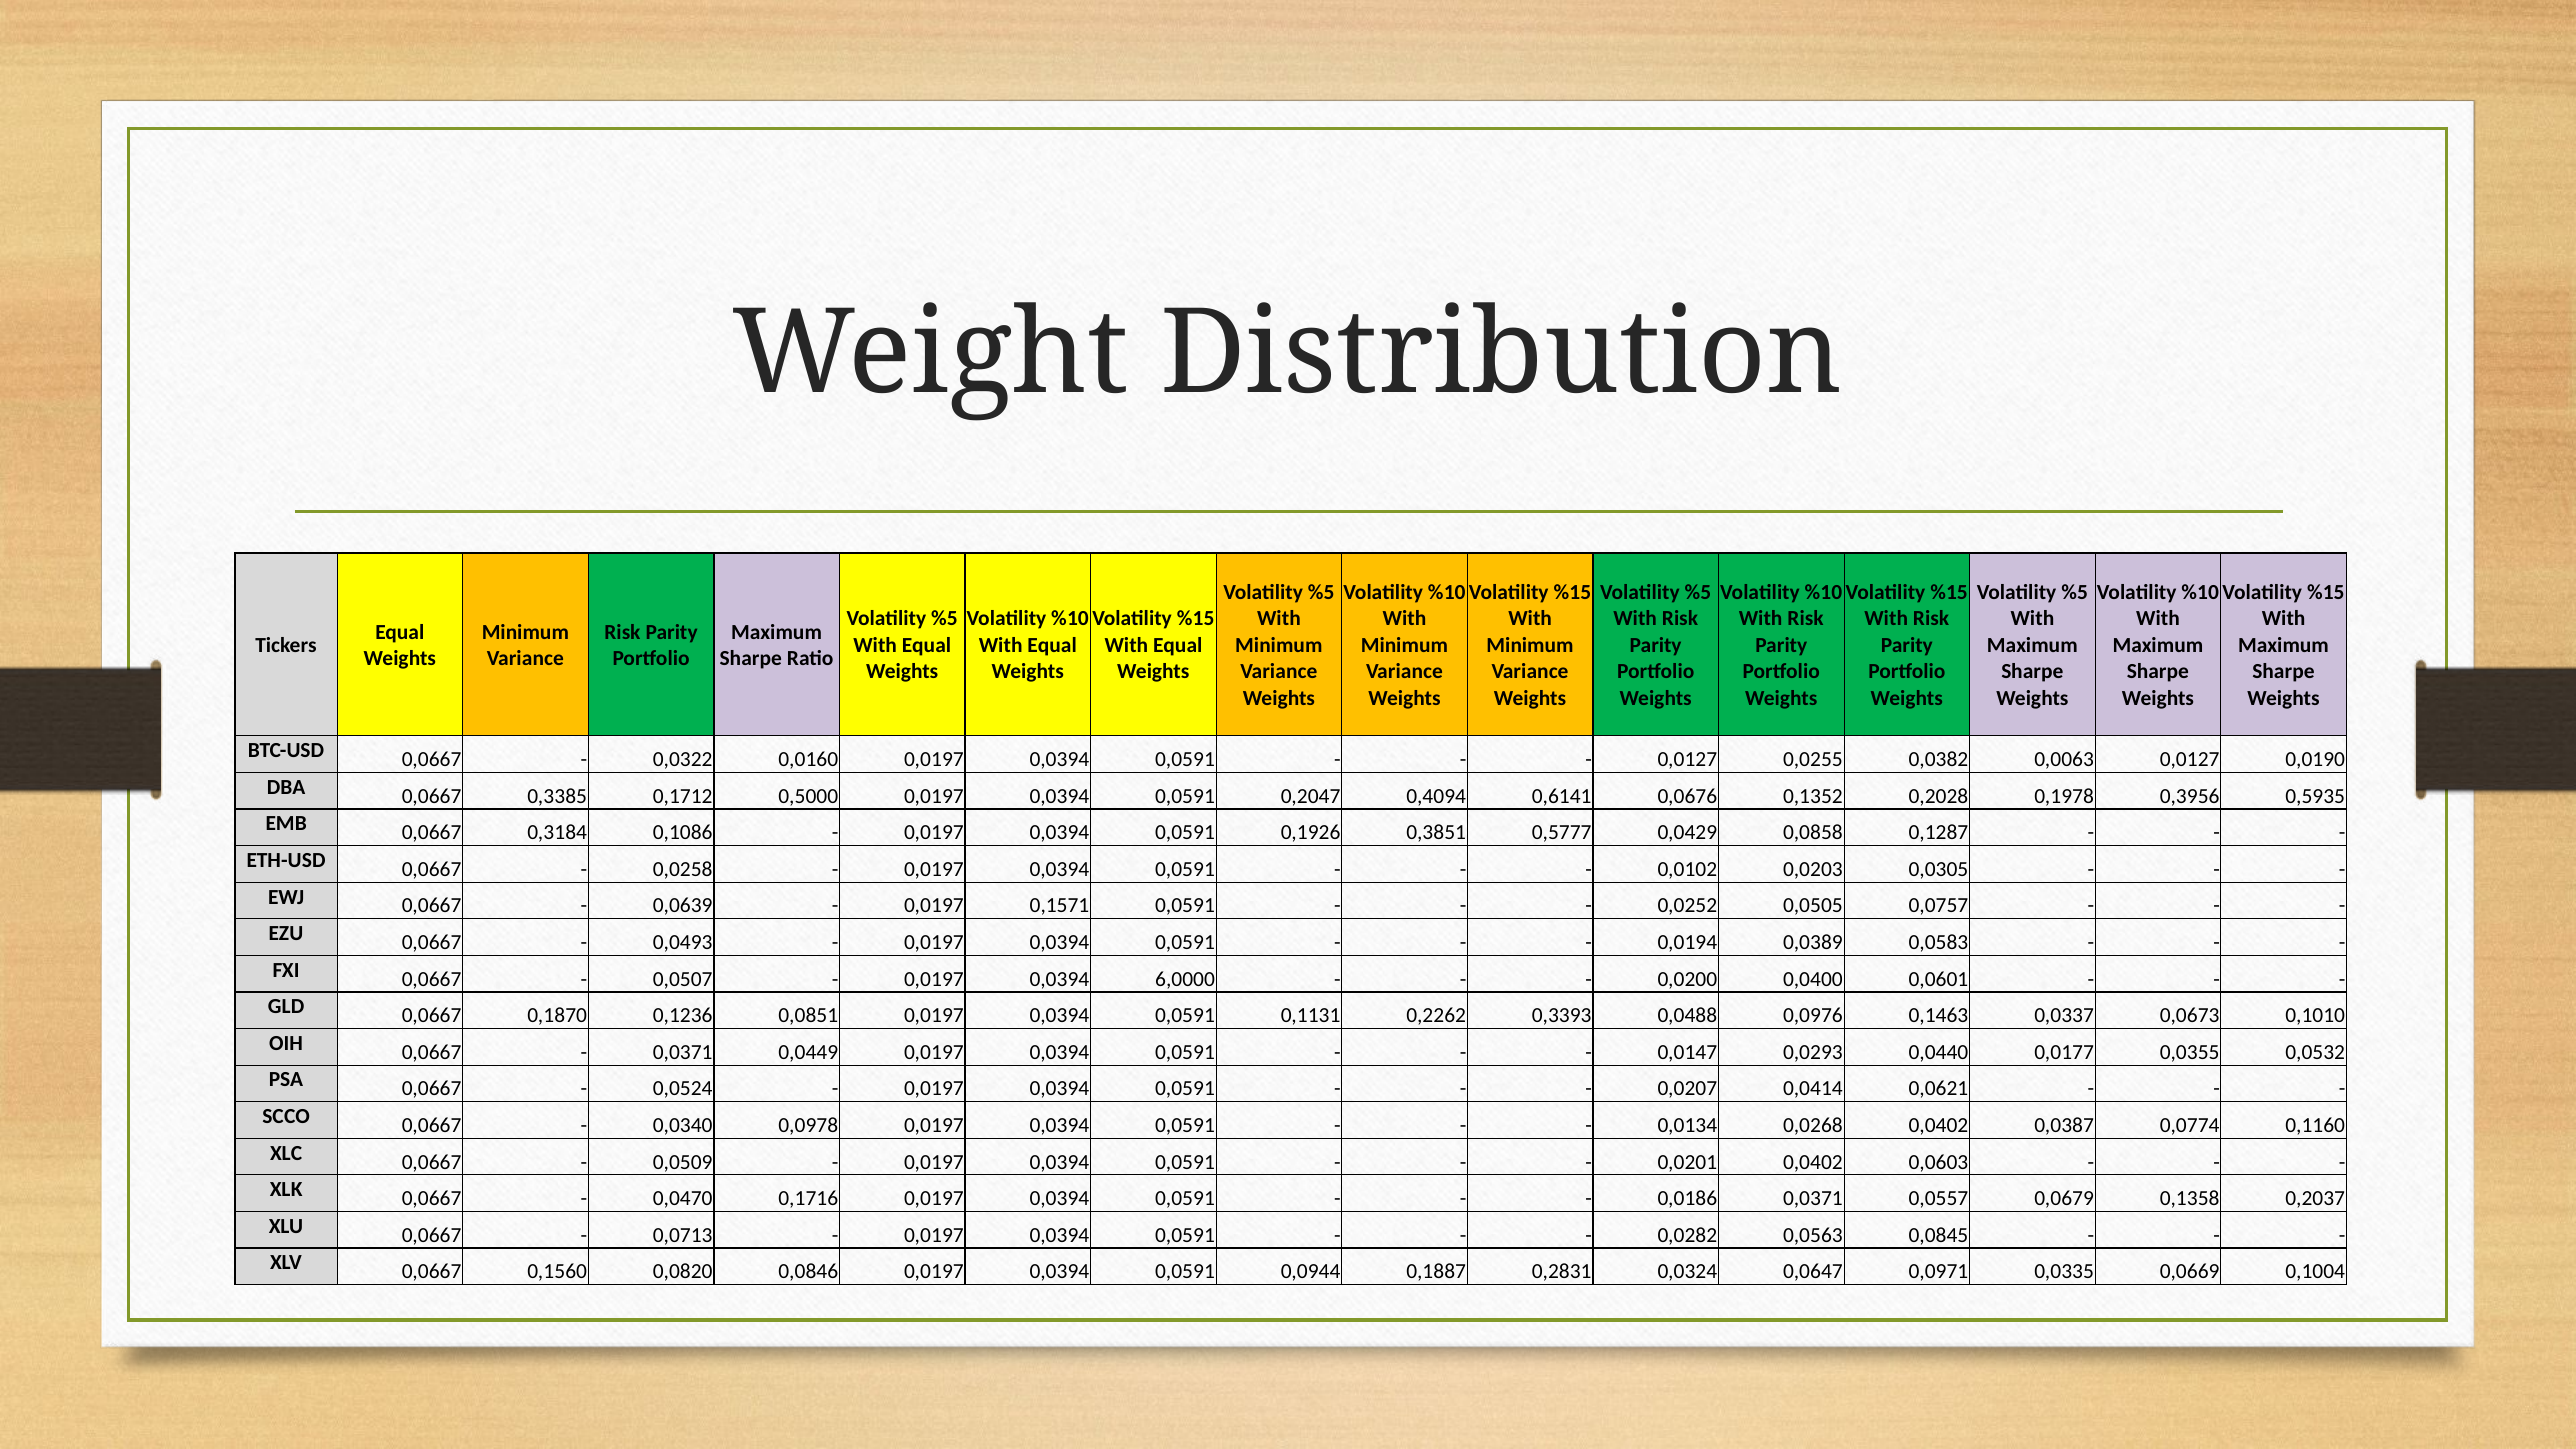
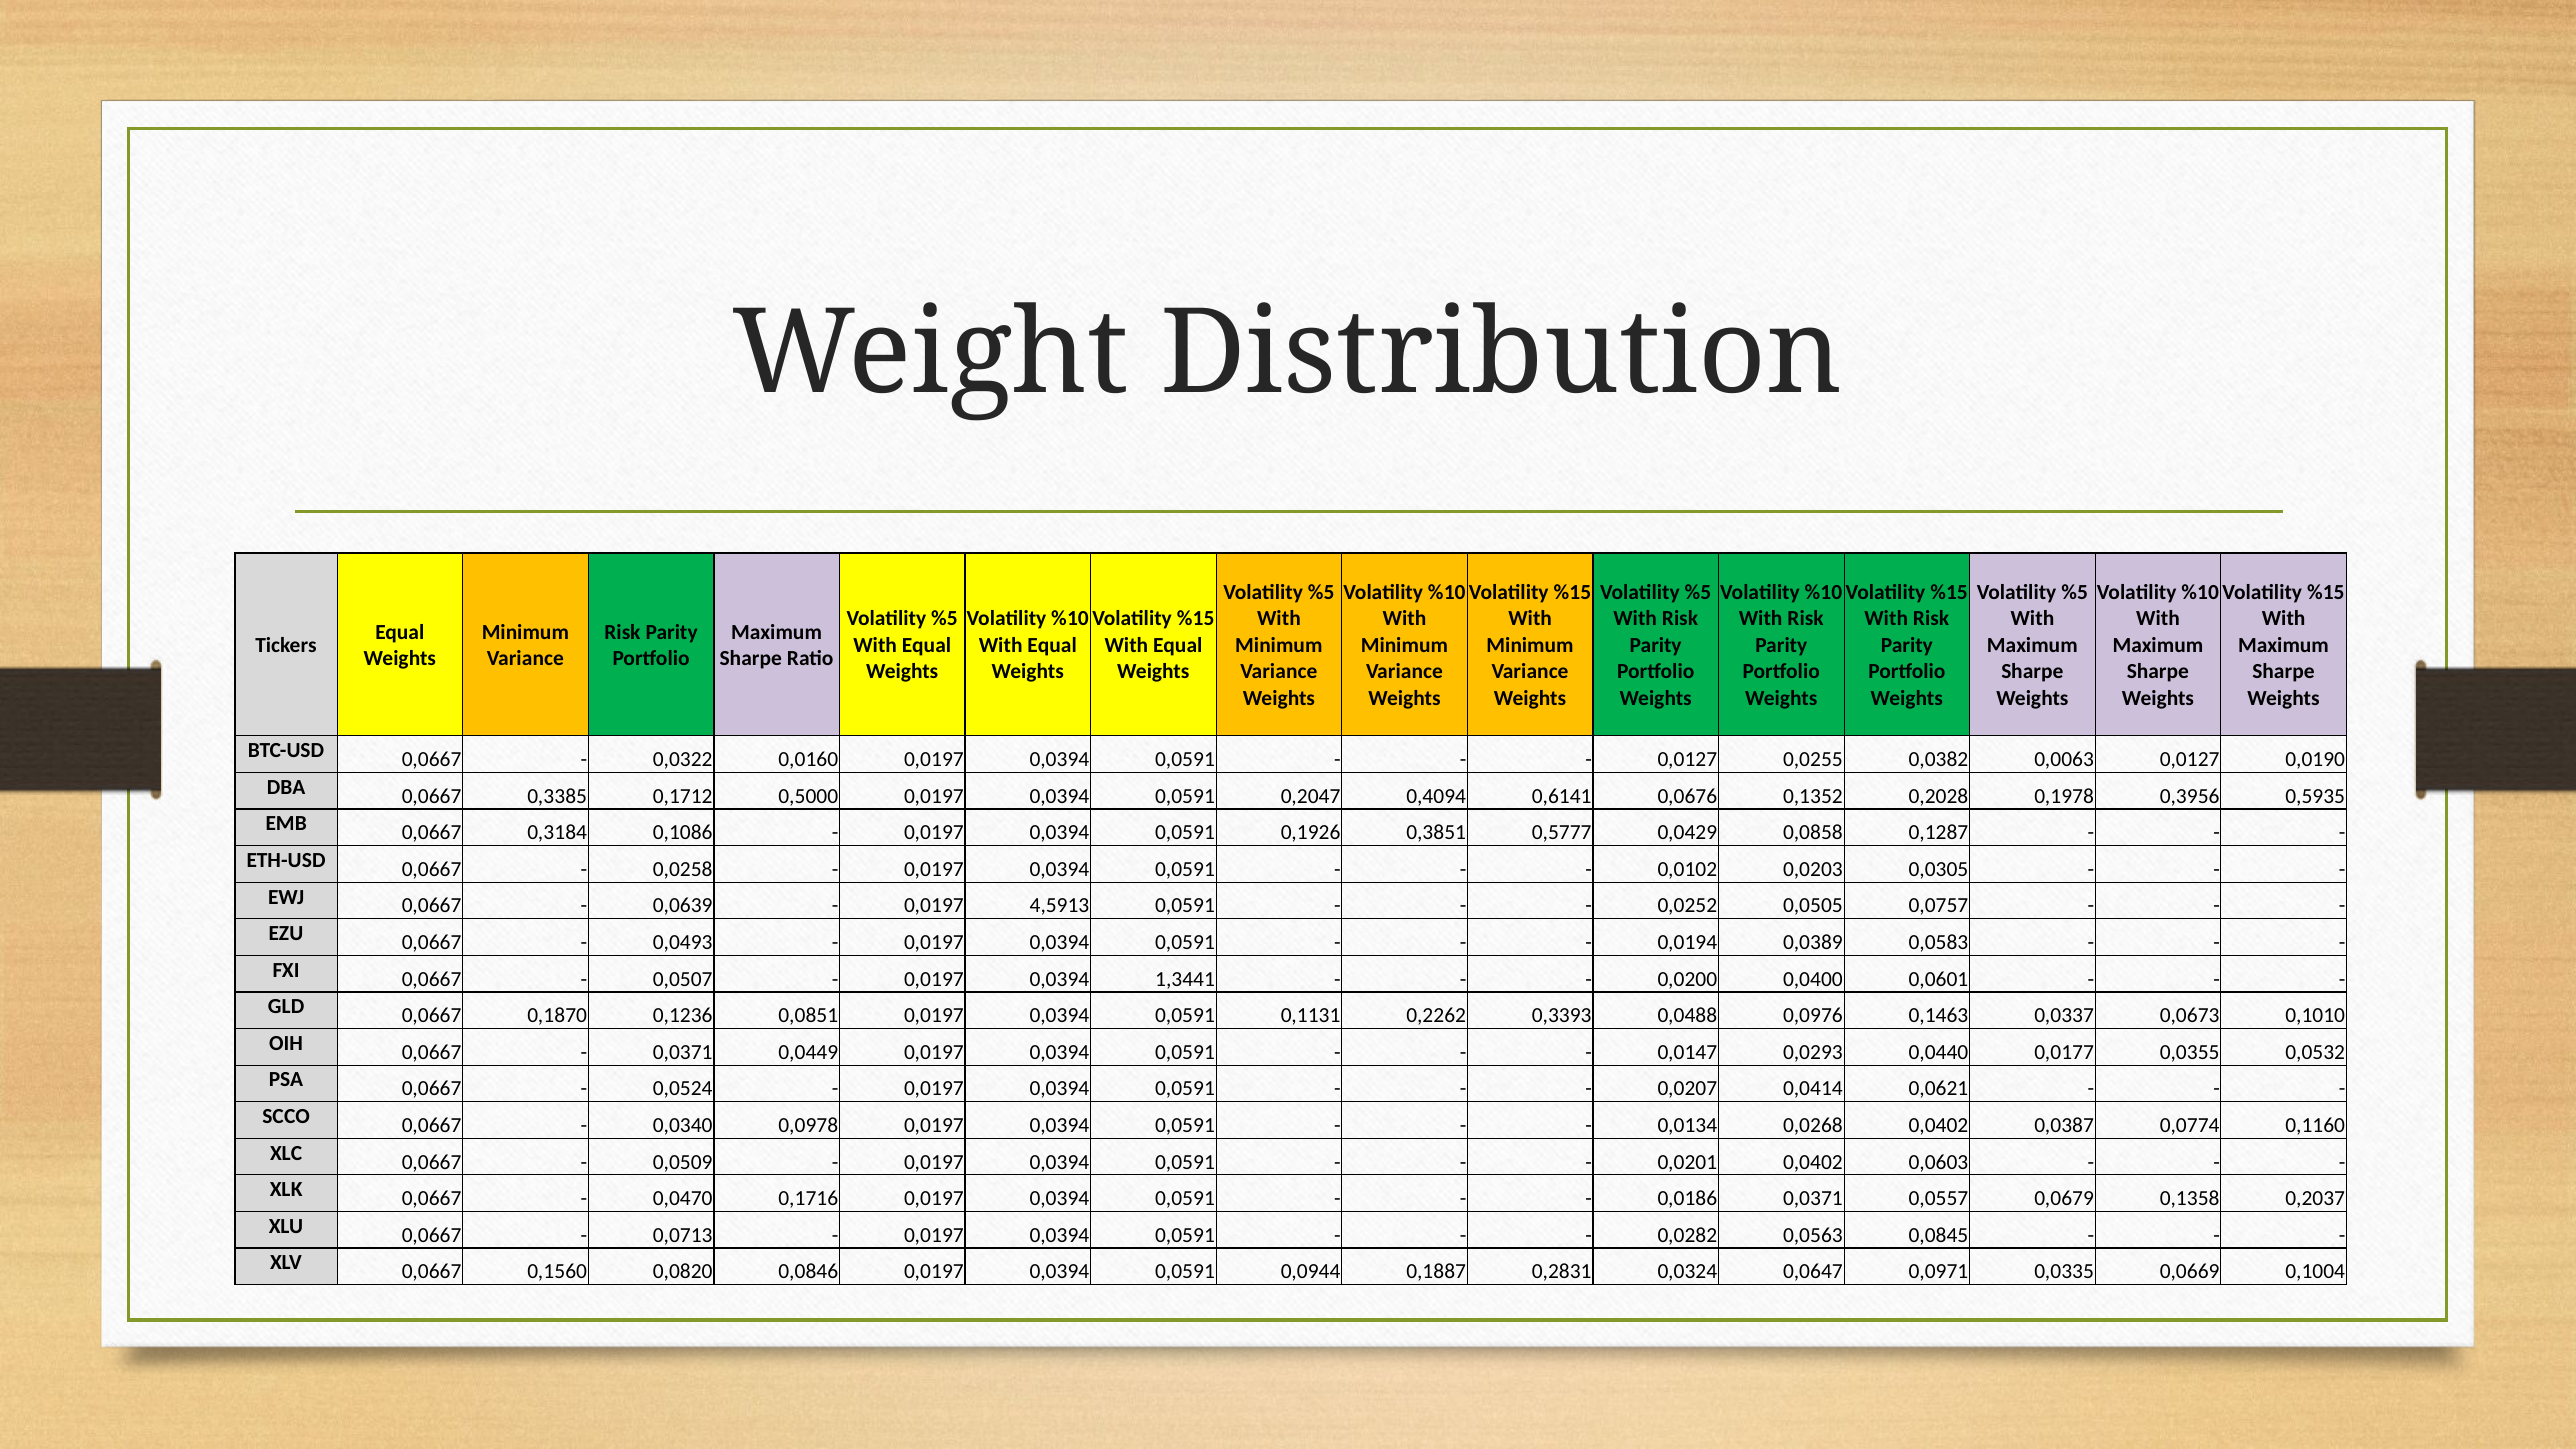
0,1571: 0,1571 -> 4,5913 (1059, 906)
6,0000: 6,0000 -> 1,3441 (1185, 979)
